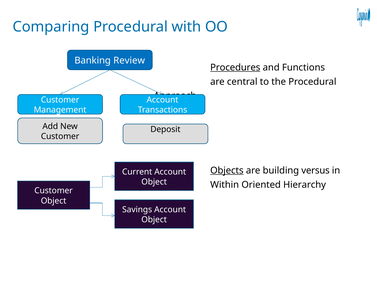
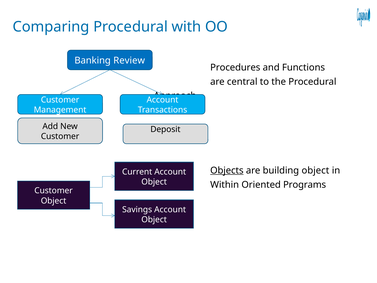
Procedures underline: present -> none (235, 67)
building versus: versus -> object (315, 170)
Hierarchy: Hierarchy -> Programs (305, 185)
